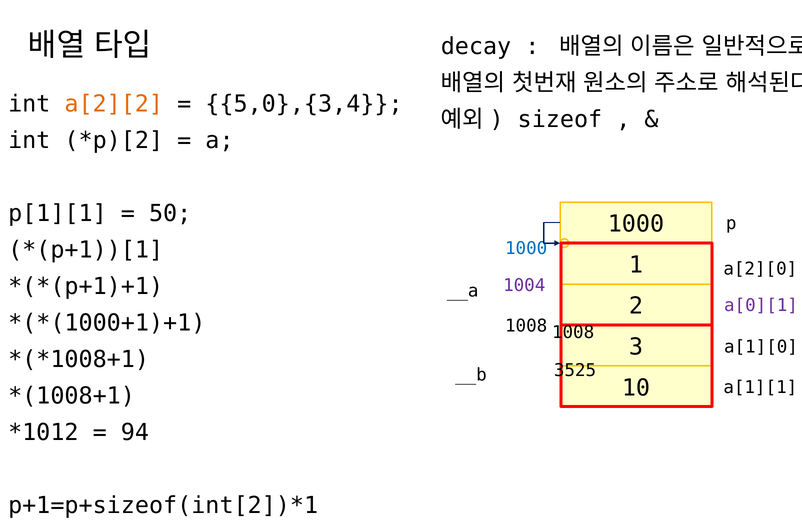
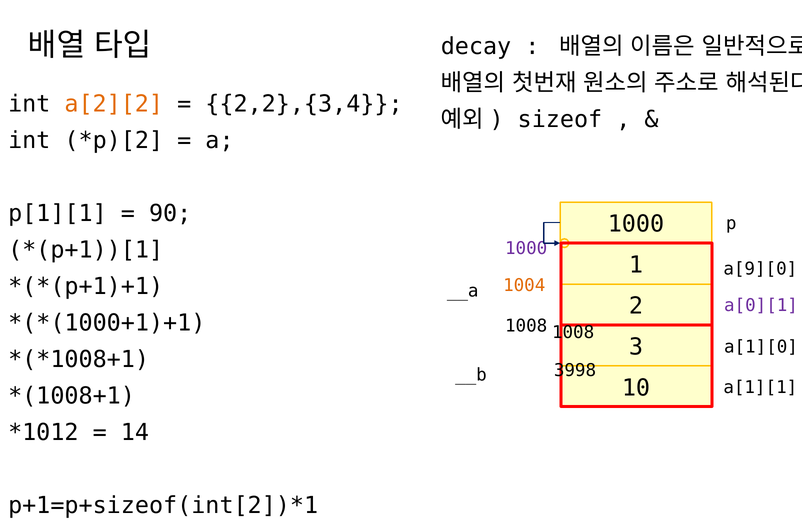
5,0},{3,4: 5,0},{3,4 -> 2,2},{3,4 (304, 104)
50: 50 -> 90 (170, 213)
1000 colour: blue -> purple (526, 248)
a[2][0: a[2][0 -> a[9][0 (760, 269)
1004 colour: purple -> orange (524, 285)
3525: 3525 -> 3998 (575, 370)
94: 94 -> 14 (135, 432)
